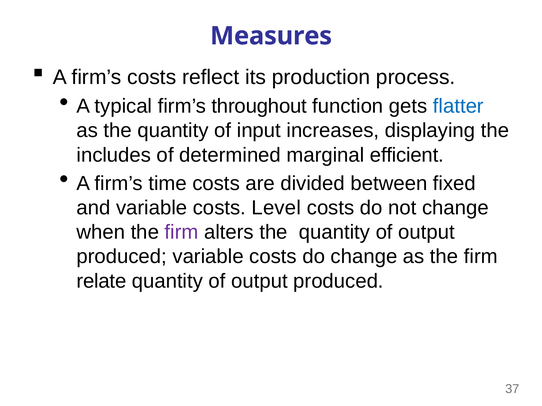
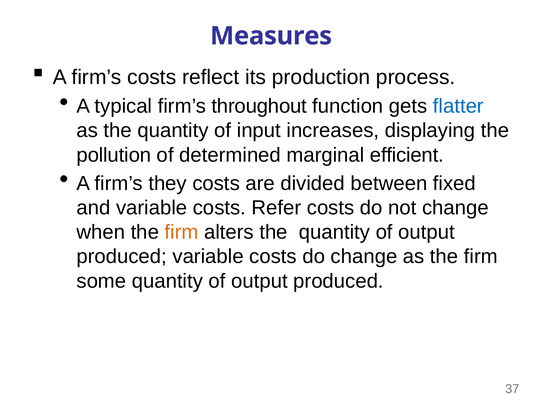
includes: includes -> pollution (114, 155)
time: time -> they (168, 184)
Level: Level -> Refer (276, 208)
firm colour: purple -> orange (182, 232)
relate: relate -> some (101, 281)
